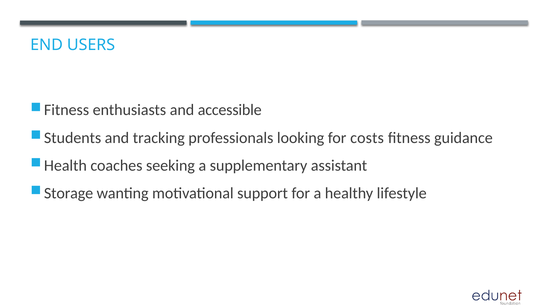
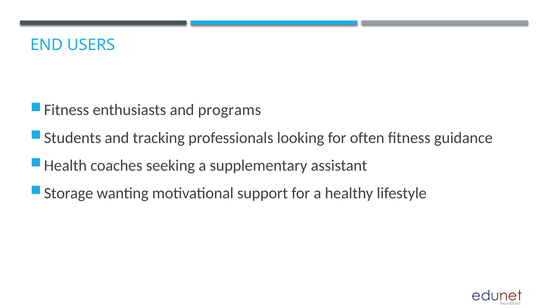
accessible: accessible -> programs (230, 110)
costs: costs -> often (367, 138)
